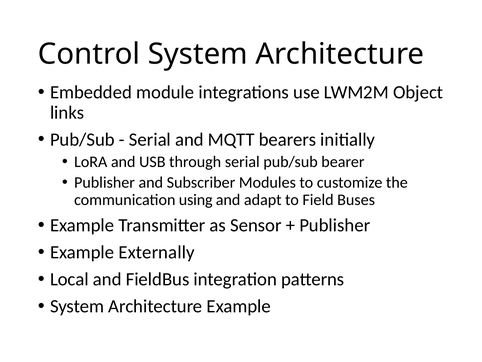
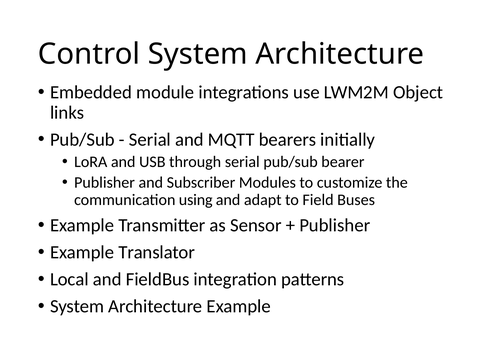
Externally: Externally -> Translator (157, 252)
